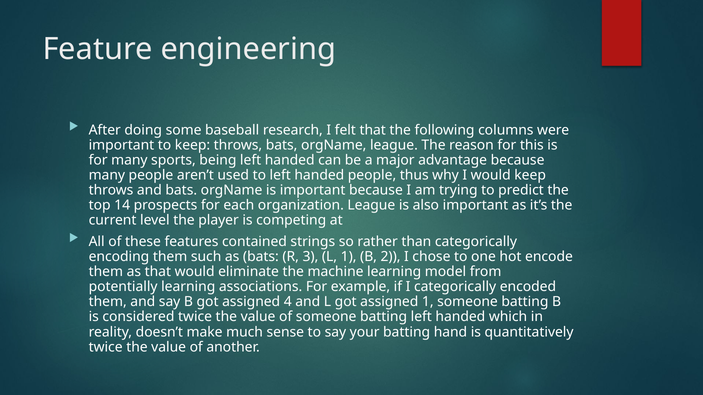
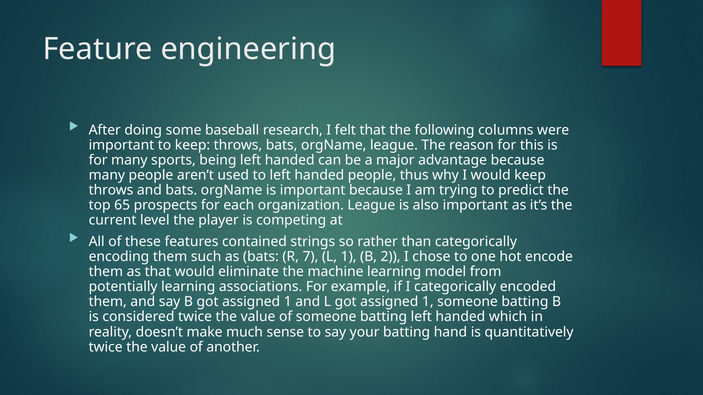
14: 14 -> 65 (122, 205)
3: 3 -> 7 (310, 257)
B got assigned 4: 4 -> 1 (288, 302)
